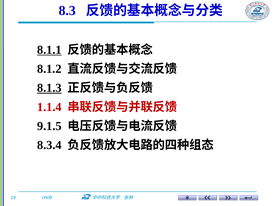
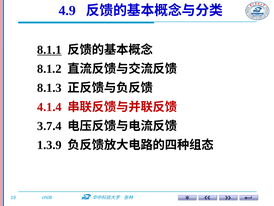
8.3: 8.3 -> 4.9 (67, 11)
8.1.3 underline: present -> none (49, 88)
1.1.4: 1.1.4 -> 4.1.4 (49, 107)
9.1.5: 9.1.5 -> 3.7.4 (49, 126)
8.3.4: 8.3.4 -> 1.3.9 (49, 145)
